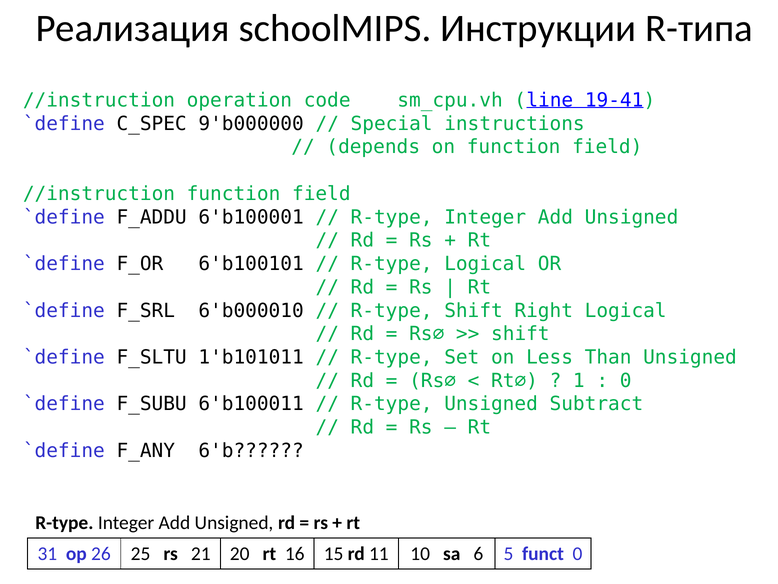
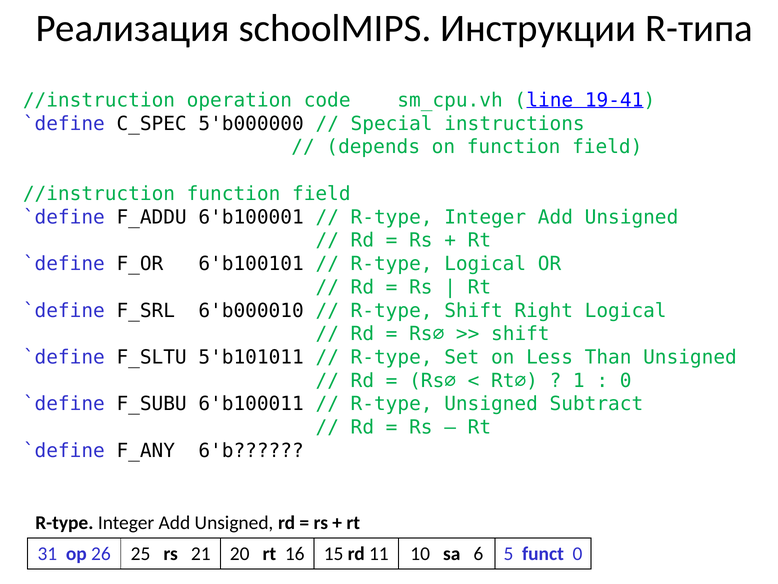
9'b000000: 9'b000000 -> 5'b000000 (251, 124)
1'b101011: 1'b101011 -> 5'b101011 (251, 357)
